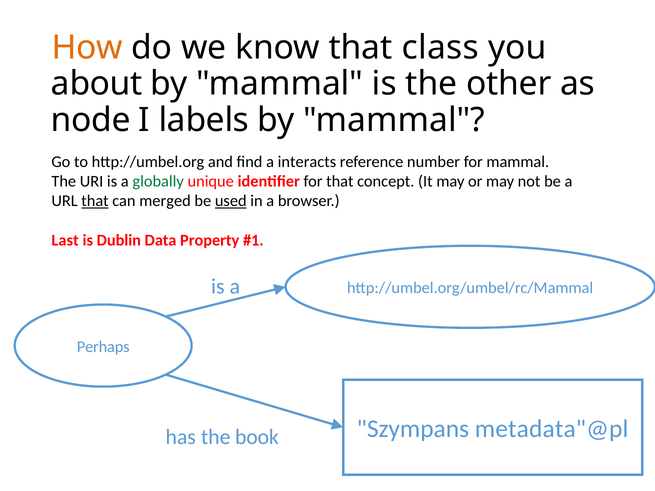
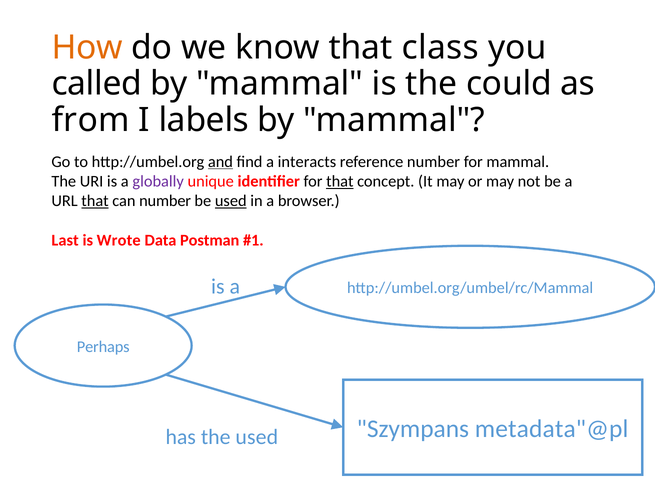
about: about -> called (97, 84)
other: other -> could (509, 84)
node: node -> from (91, 120)
and underline: none -> present (220, 162)
globally colour: green -> purple (158, 181)
that underline: none -> present (340, 181)
can merged: merged -> number (165, 201)
Dublin: Dublin -> Wrote (119, 240)
Property: Property -> Postman (210, 240)
the book: book -> used (257, 437)
